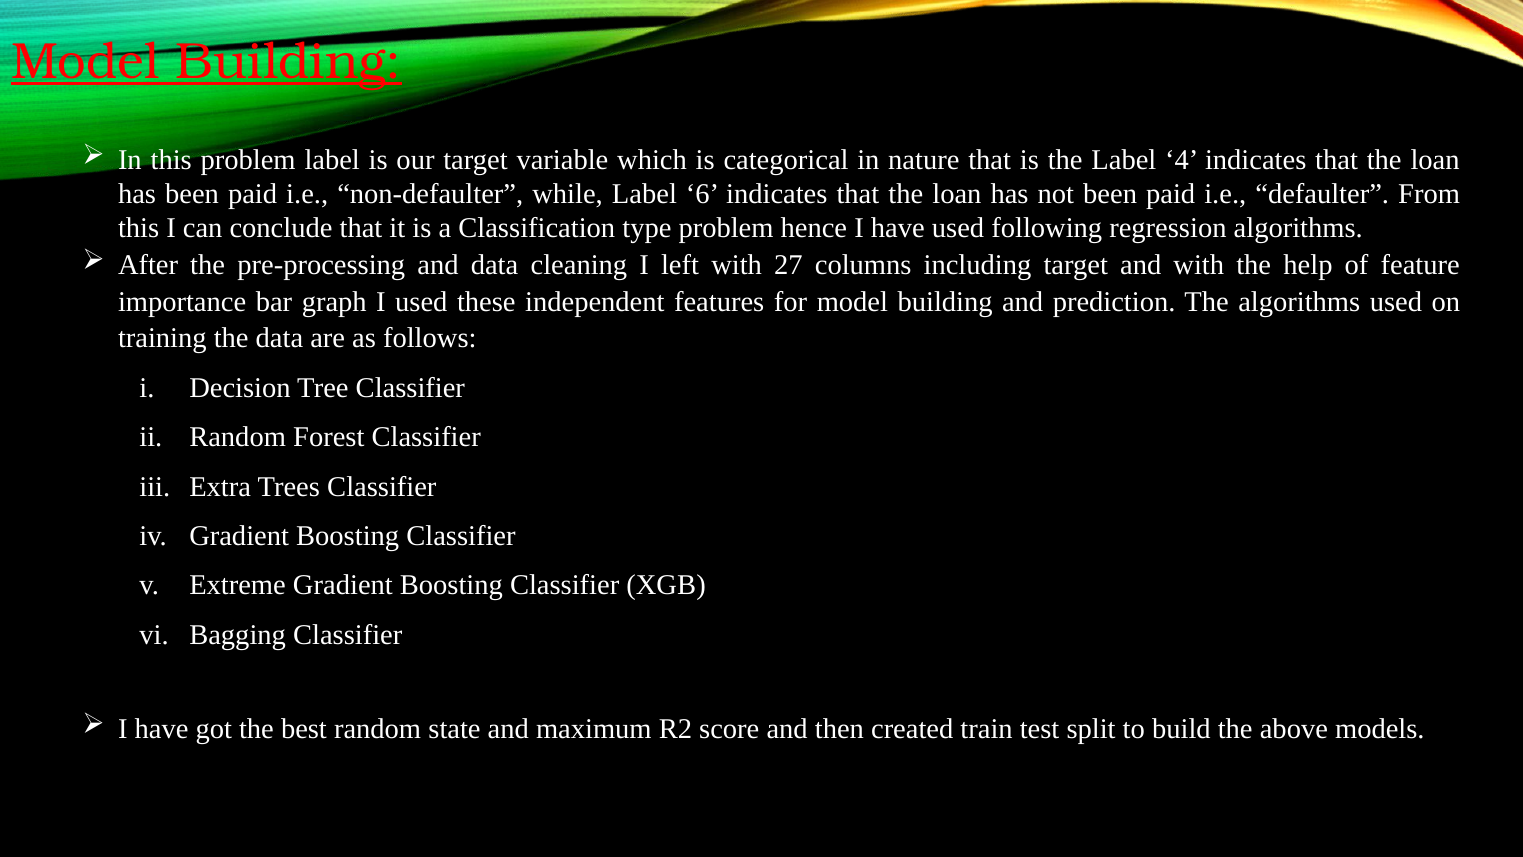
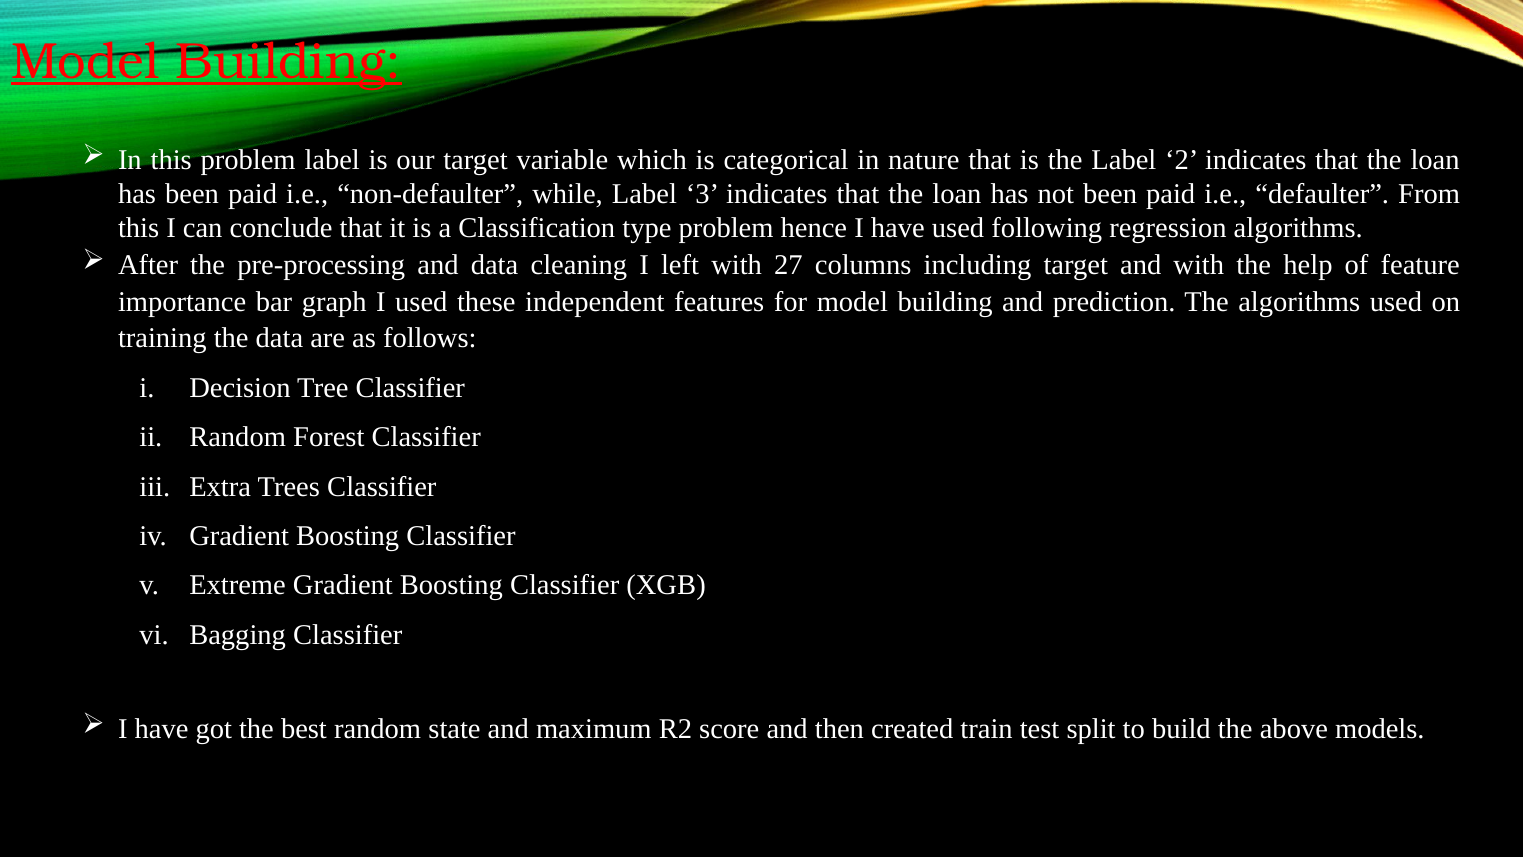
4: 4 -> 2 (1182, 160)
6: 6 -> 3 (703, 194)
